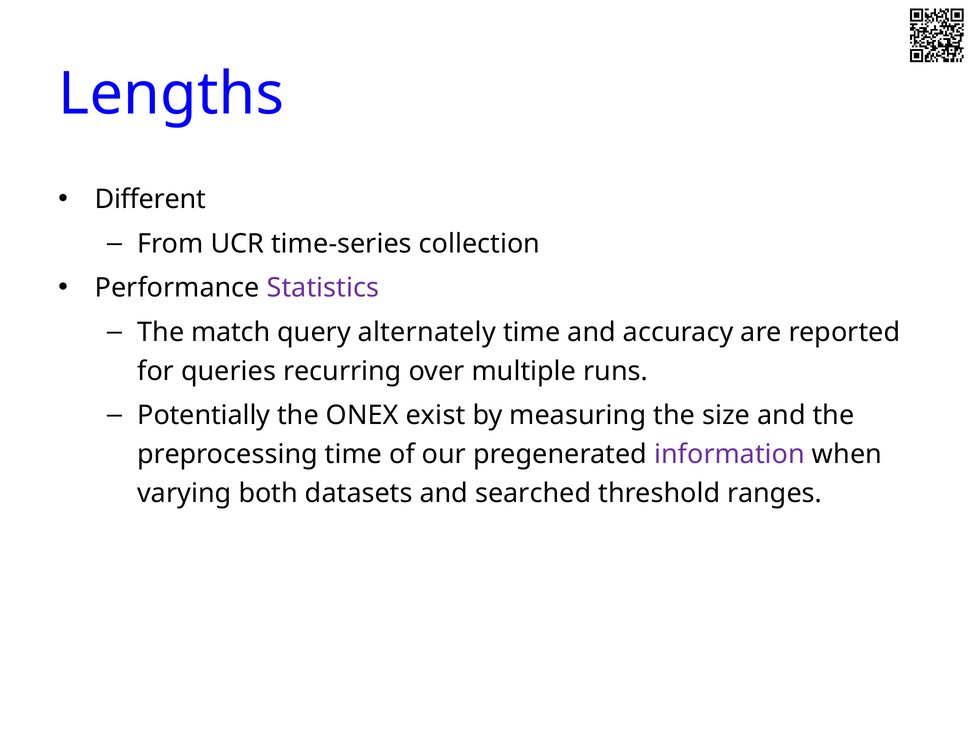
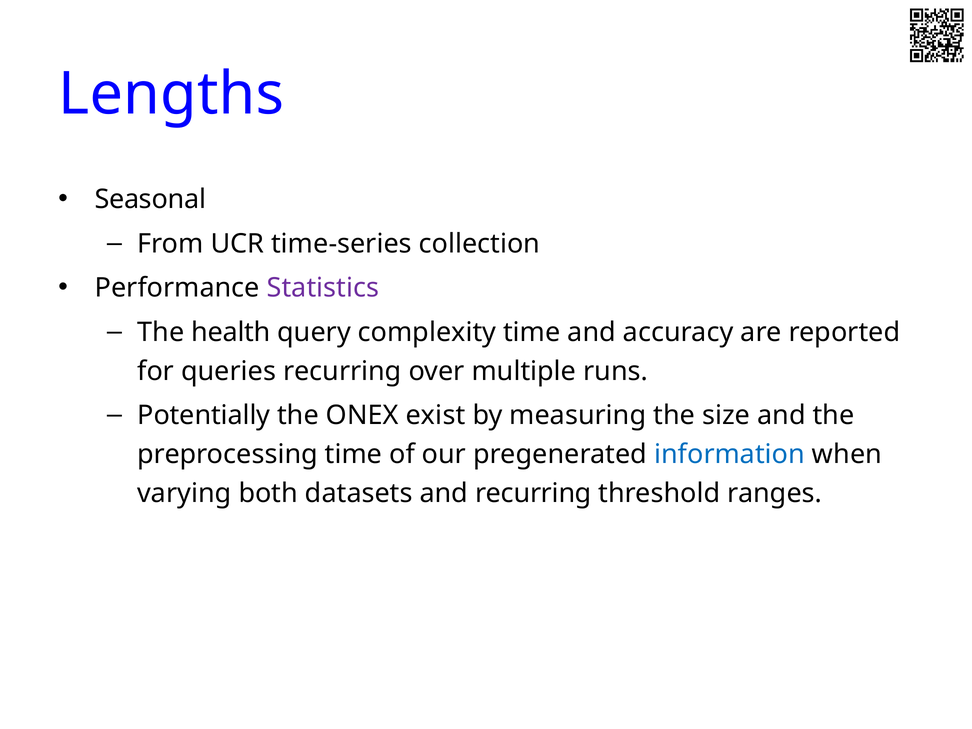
Different: Different -> Seasonal (150, 200)
match: match -> health (231, 332)
alternately: alternately -> complexity (427, 332)
information colour: purple -> blue (730, 454)
and searched: searched -> recurring (533, 493)
